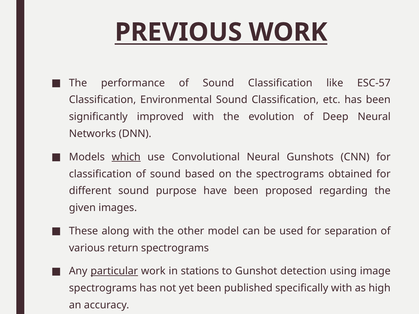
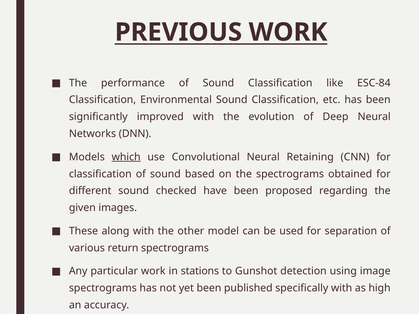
ESC-57: ESC-57 -> ESC-84 (374, 83)
Gunshots: Gunshots -> Retaining (310, 157)
purpose: purpose -> checked (176, 191)
particular underline: present -> none (114, 271)
